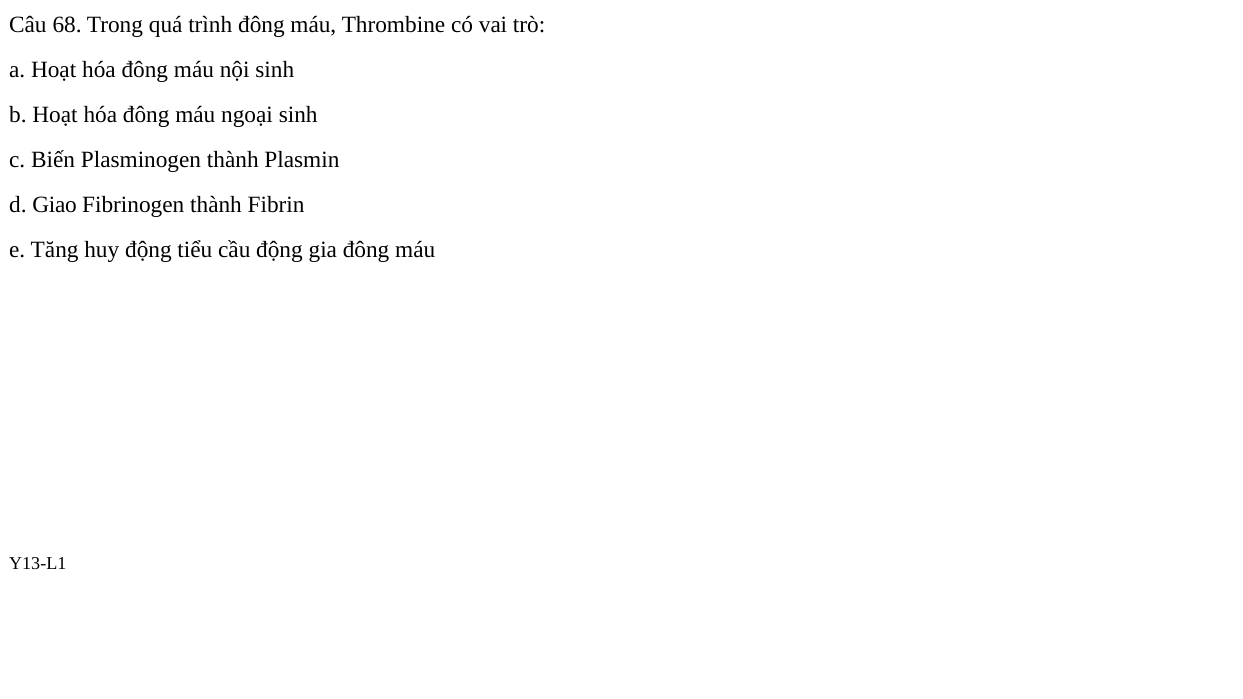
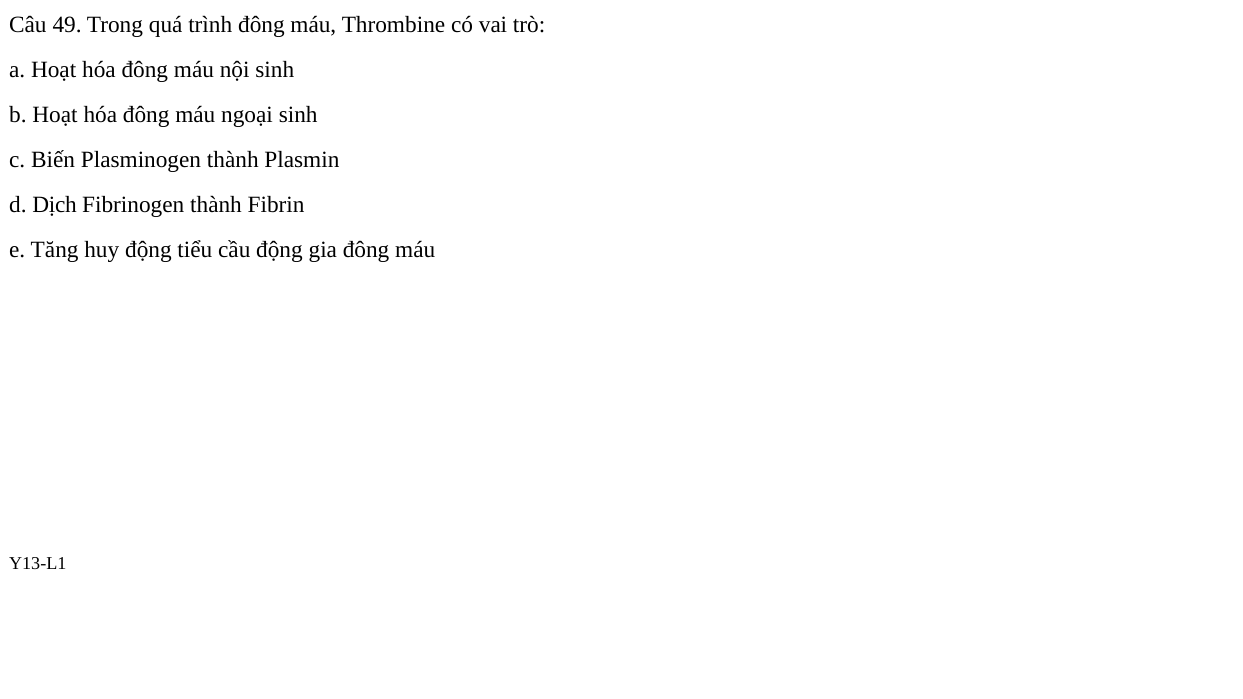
68: 68 -> 49 (67, 24)
Giao: Giao -> Dịch (55, 205)
